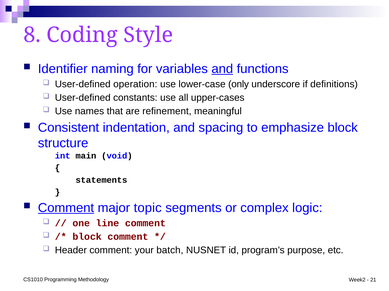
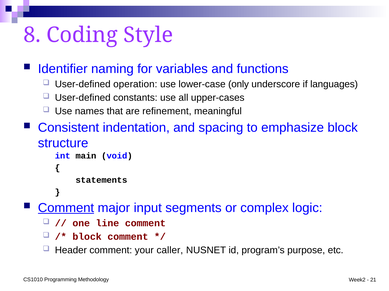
and underline: present -> none (222, 69)
definitions: definitions -> languages (334, 84)
topic: topic -> input (148, 208)
batch: batch -> caller (170, 251)
